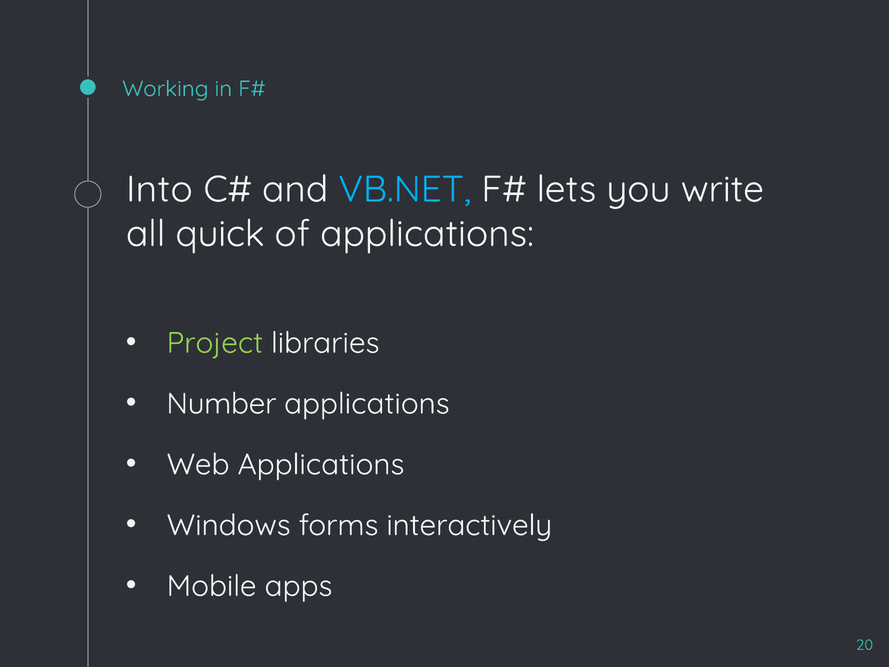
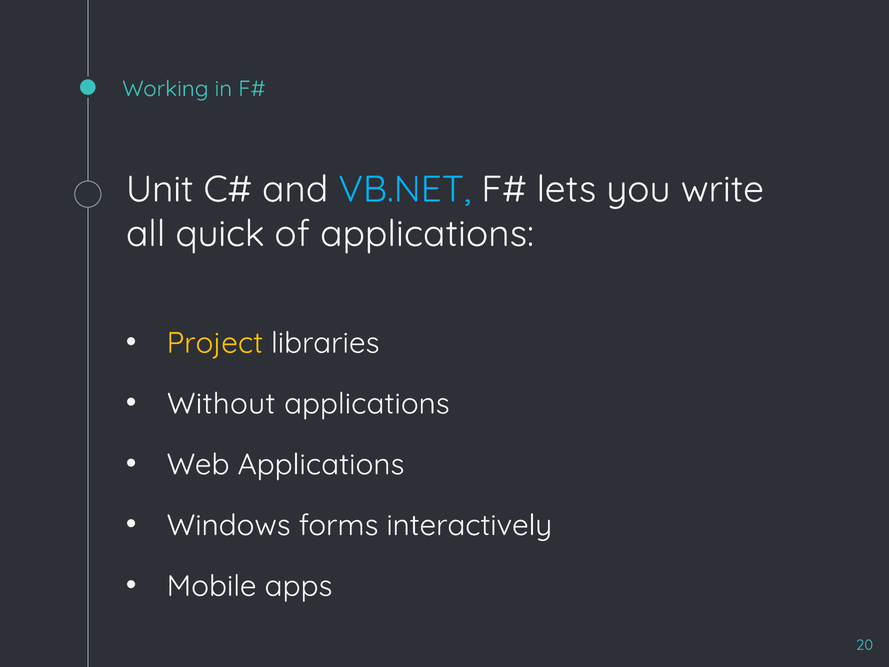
Into: Into -> Unit (160, 189)
Project colour: light green -> yellow (215, 343)
Number: Number -> Without (221, 404)
